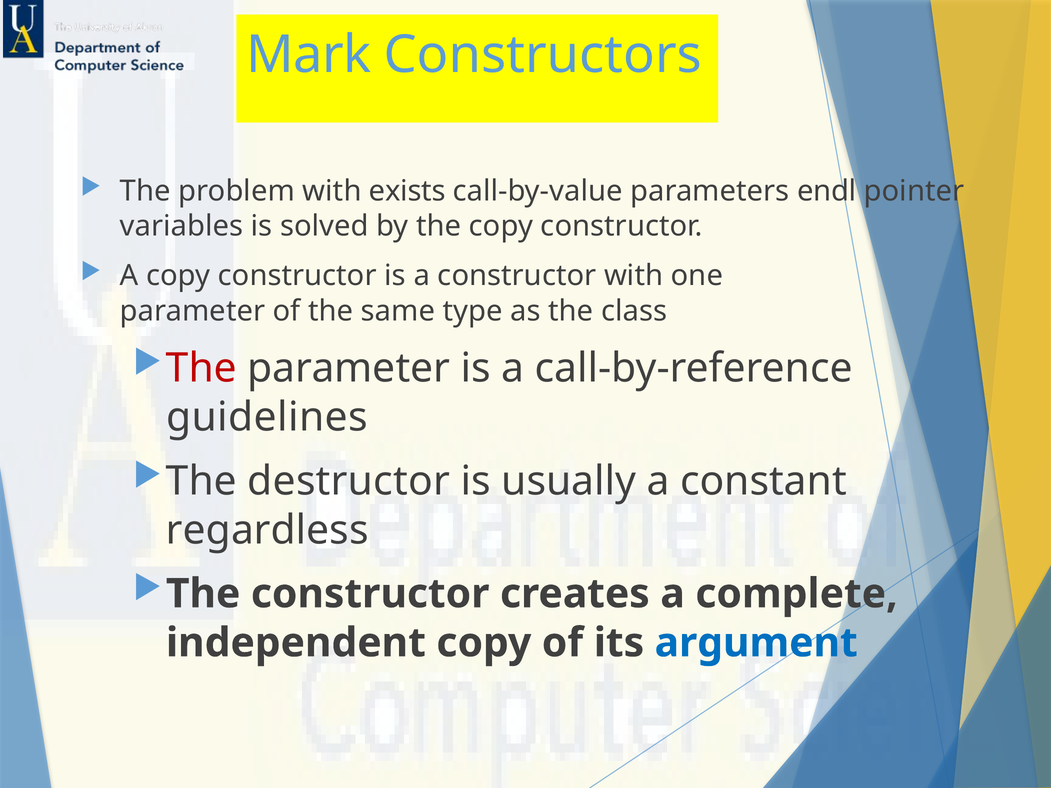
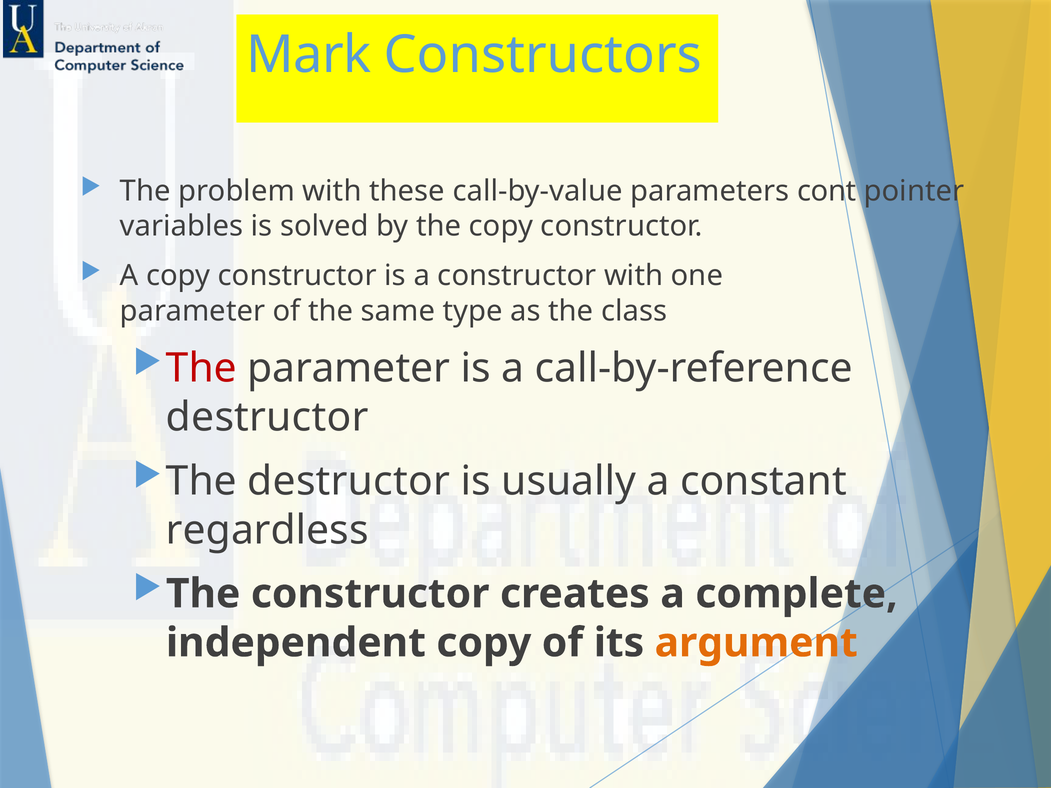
exists: exists -> these (407, 191)
endl: endl -> cont (827, 191)
guidelines: guidelines -> destructor (267, 418)
argument colour: blue -> orange (756, 643)
